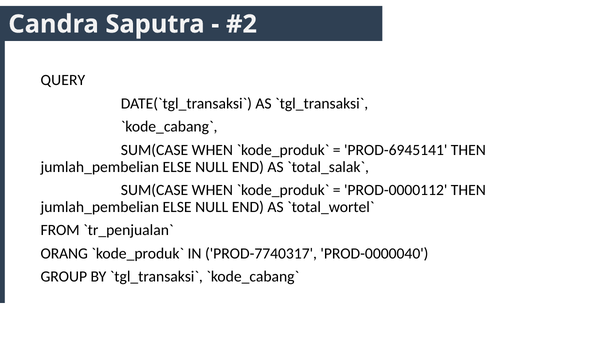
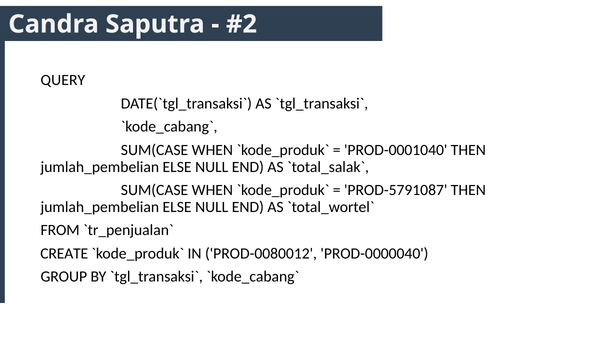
PROD-6945141: PROD-6945141 -> PROD-0001040 (396, 150)
PROD-0000112: PROD-0000112 -> PROD-5791087 (396, 190)
ORANG: ORANG -> CREATE (64, 254)
PROD-7740317: PROD-7740317 -> PROD-0080012 (261, 254)
